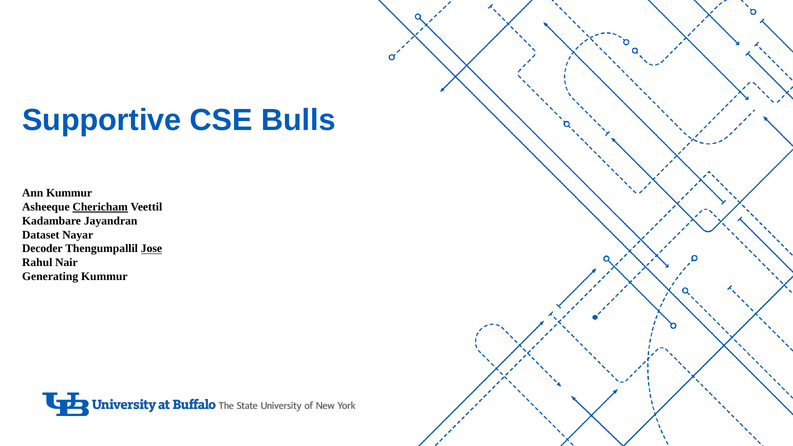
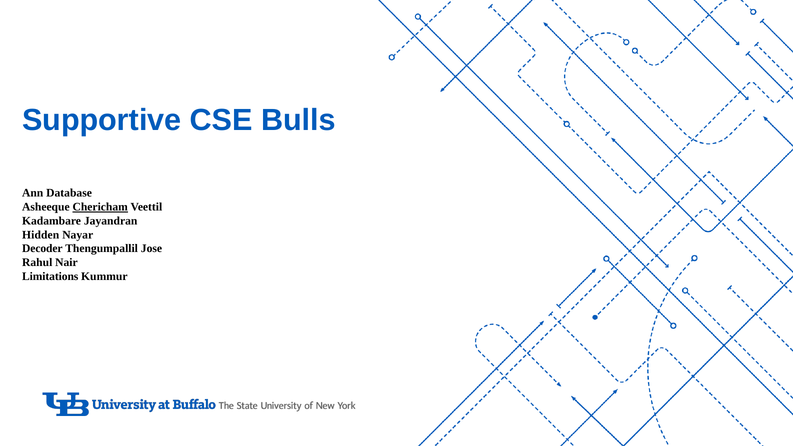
Ann Kummur: Kummur -> Database (69, 193)
Dataset: Dataset -> Hidden (41, 235)
Jose underline: present -> none (151, 249)
Generating: Generating -> Limitations (50, 276)
